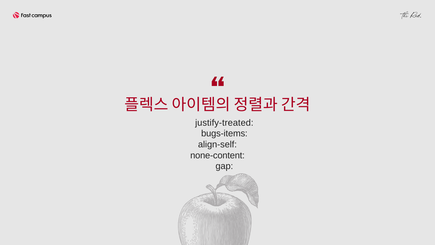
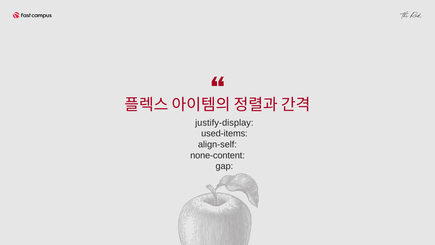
justify-treated: justify-treated -> justify-display (224, 123)
bugs-items: bugs-items -> used-items (224, 133)
